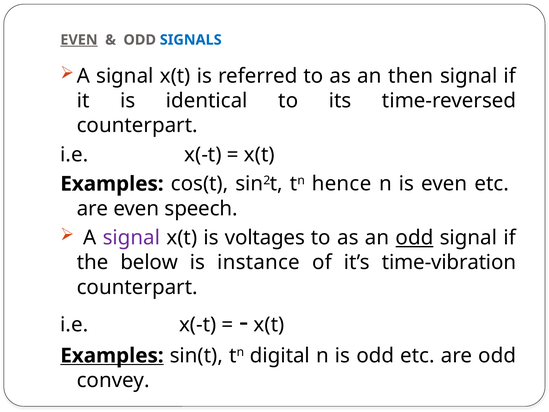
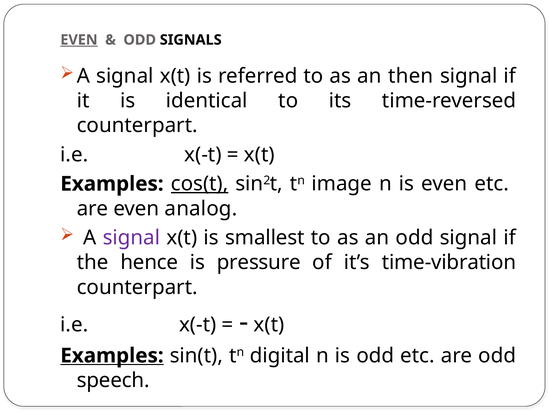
SIGNALS colour: blue -> black (191, 40)
cos(t underline: none -> present (200, 184)
hence: hence -> image (342, 184)
speech: speech -> analog (201, 208)
voltages: voltages -> smallest (265, 238)
odd underline: present -> none (415, 238)
below: below -> hence (149, 262)
instance: instance -> pressure (259, 262)
convey: convey -> speech (113, 380)
